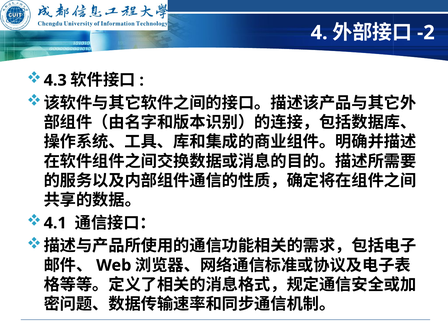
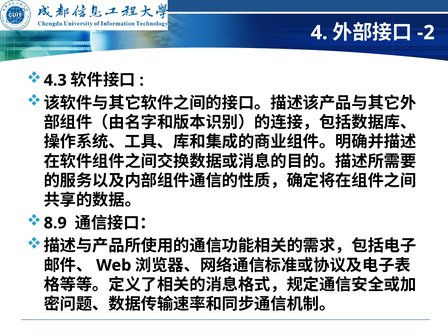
4.1: 4.1 -> 8.9 (55, 223)
